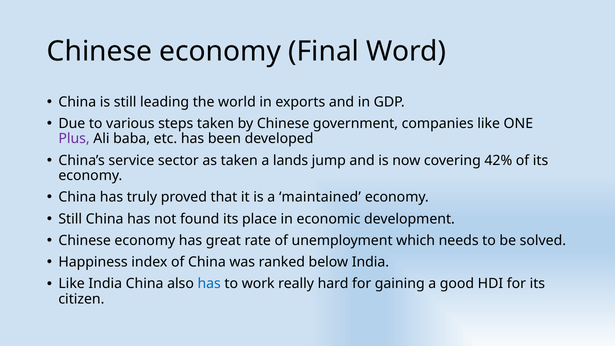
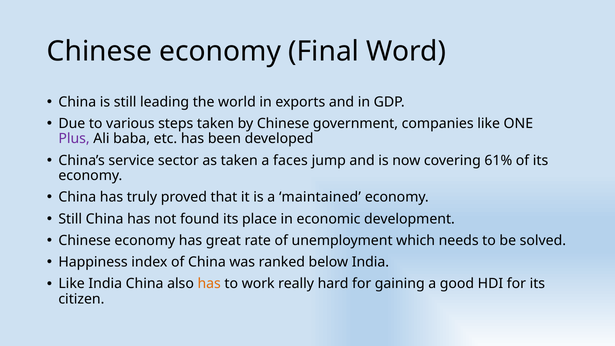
lands: lands -> faces (290, 160)
42%: 42% -> 61% (498, 160)
has colour: blue -> orange (209, 284)
